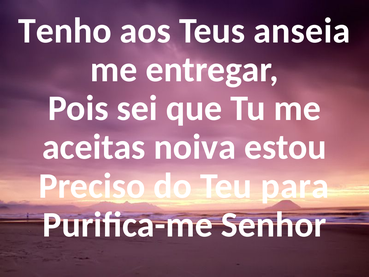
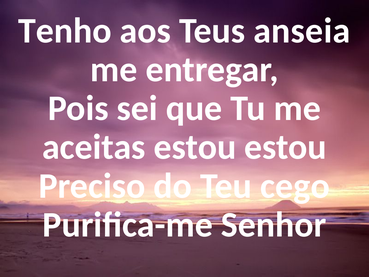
aceitas noiva: noiva -> estou (195, 147)
para: para -> cego (295, 186)
